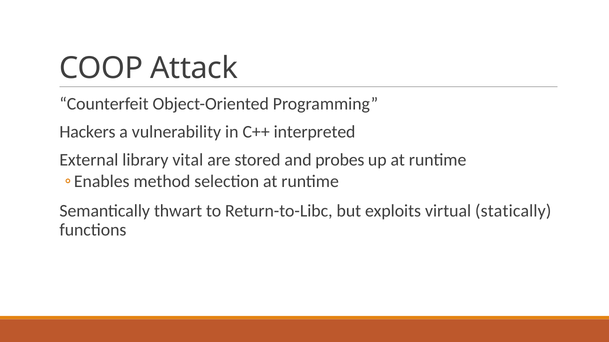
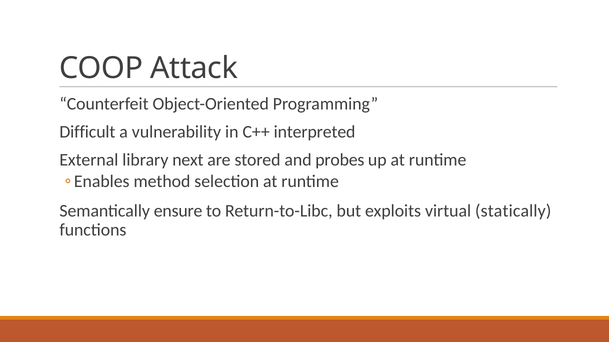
Hackers: Hackers -> Difficult (87, 132)
vital: vital -> next (188, 160)
thwart: thwart -> ensure (178, 211)
